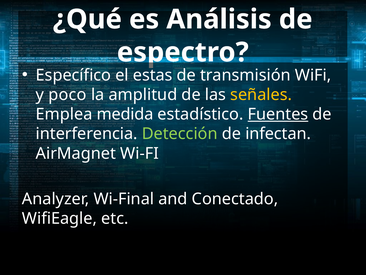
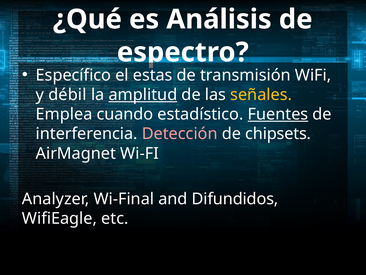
poco: poco -> débil (67, 95)
amplitud underline: none -> present (143, 95)
medida: medida -> cuando (125, 114)
Detección colour: light green -> pink (180, 134)
infectan: infectan -> chipsets (278, 134)
Conectado: Conectado -> Difundidos (235, 199)
